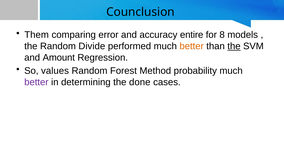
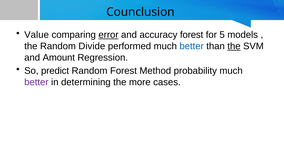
Them: Them -> Value (37, 35)
error underline: none -> present (108, 35)
accuracy entire: entire -> forest (192, 35)
8: 8 -> 5 (222, 35)
better colour: orange -> blue (192, 46)
values: values -> predict (55, 71)
done: done -> more (140, 82)
